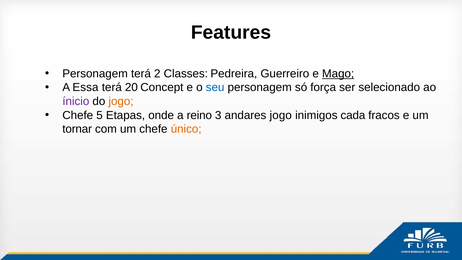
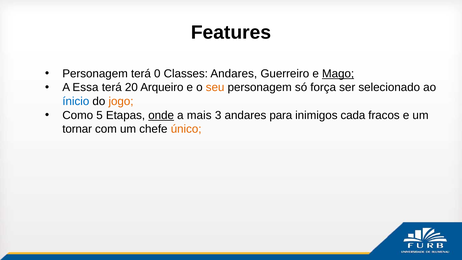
2: 2 -> 0 (157, 74)
Classes Pedreira: Pedreira -> Andares (234, 74)
Concept: Concept -> Arqueiro (162, 87)
seu colour: blue -> orange (215, 87)
ínicio colour: purple -> blue (76, 101)
Chefe: Chefe -> Como (78, 115)
onde underline: none -> present (161, 115)
reino: reino -> mais (199, 115)
andares jogo: jogo -> para (281, 115)
